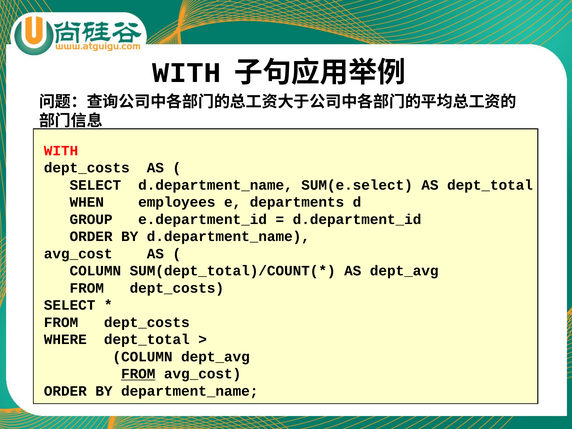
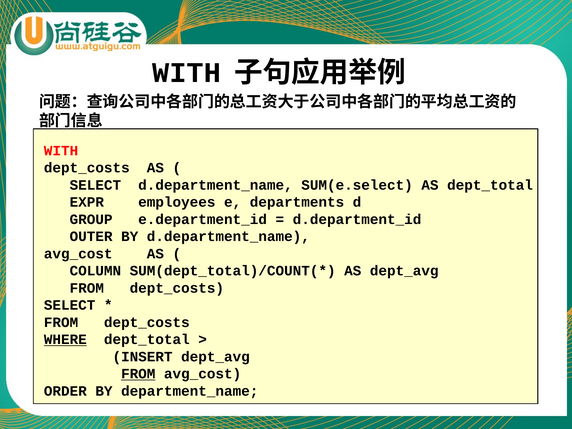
WHEN: WHEN -> EXPR (87, 202)
ORDER: ORDER -> OUTER (91, 237)
WHERE underline: none -> present (65, 340)
COLUMN: COLUMN -> INSERT (143, 357)
